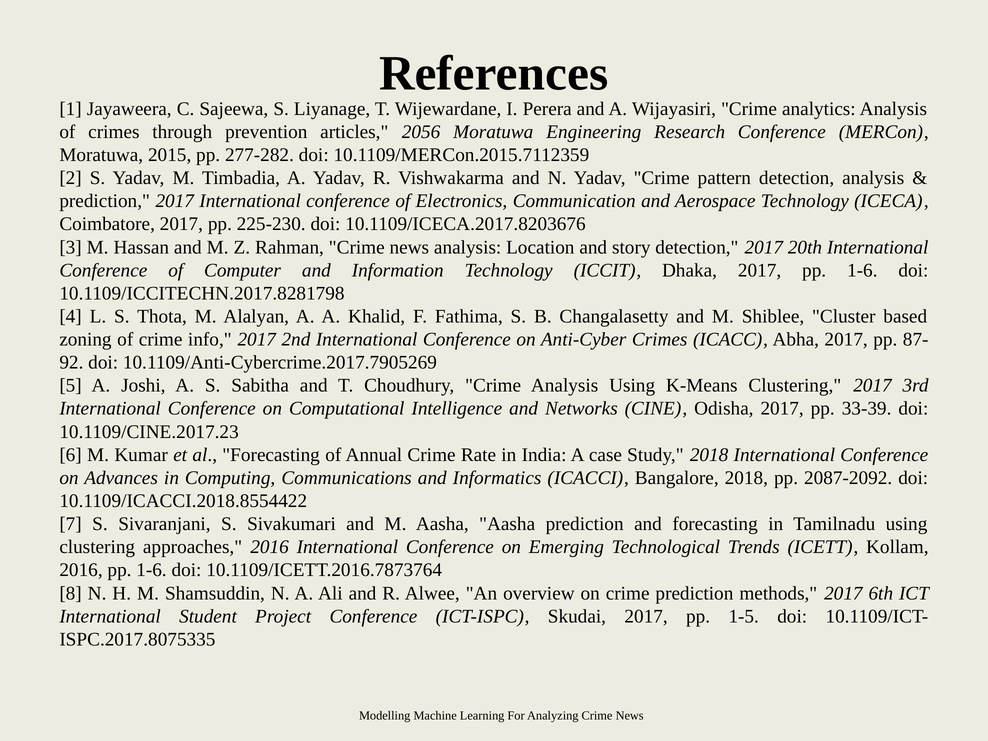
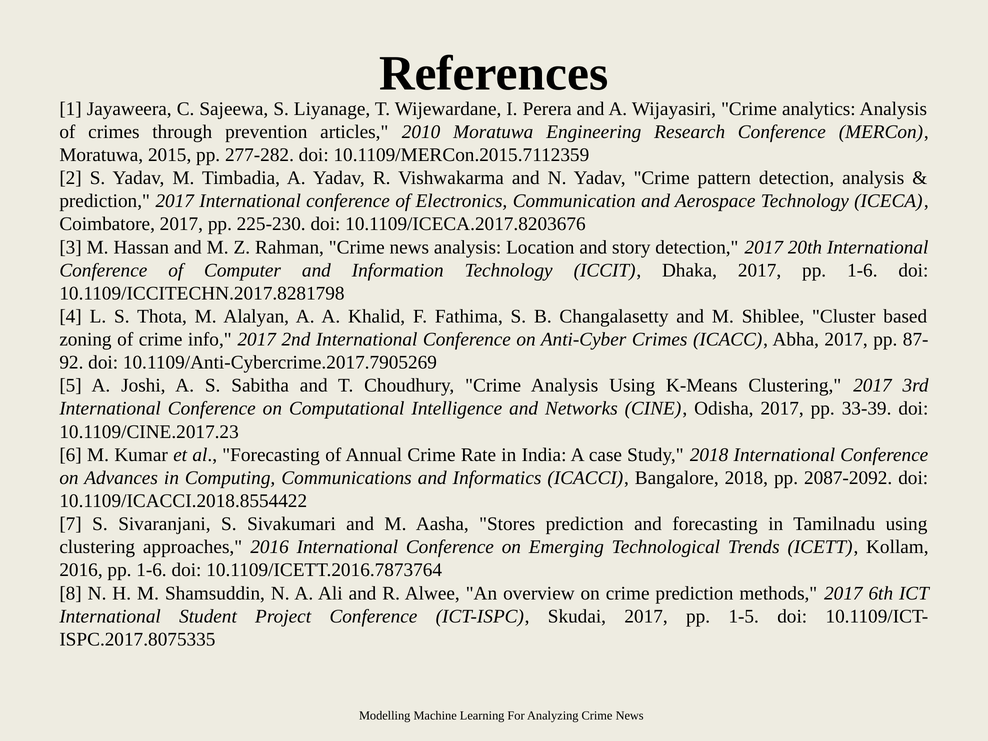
2056: 2056 -> 2010 (421, 132)
Aasha Aasha: Aasha -> Stores (507, 524)
